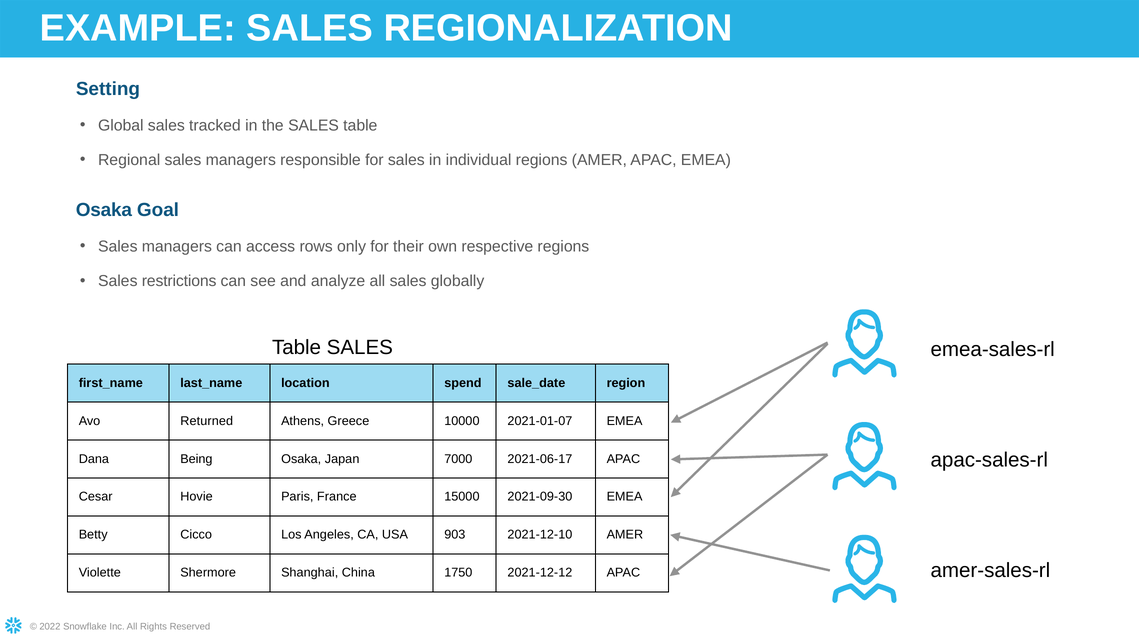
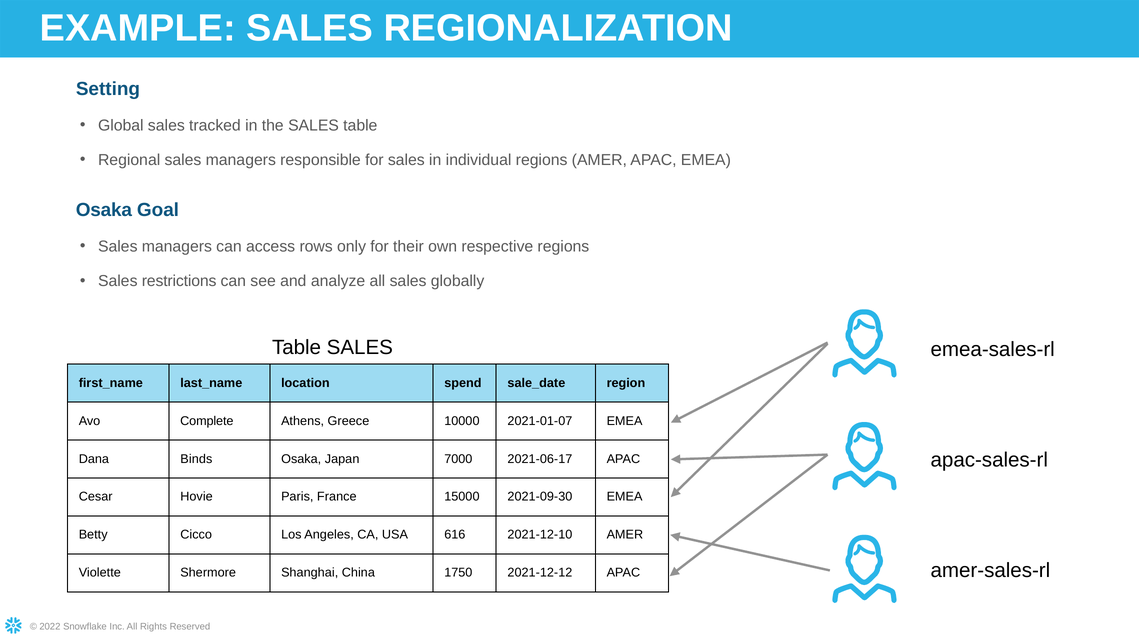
Returned: Returned -> Complete (207, 421)
Being: Being -> Binds (196, 459)
903: 903 -> 616 (455, 535)
